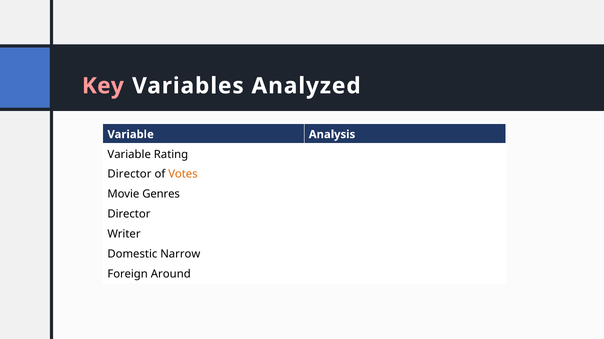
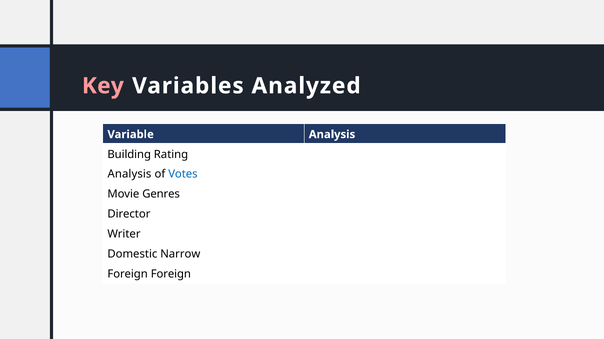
Variable: Variable -> Building (129, 155)
Director: Director -> Analysis (129, 175)
Votes colour: orange -> blue (183, 175)
Foreign Around: Around -> Foreign (171, 274)
